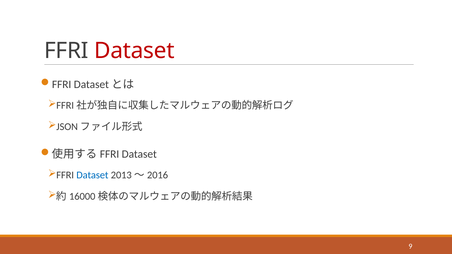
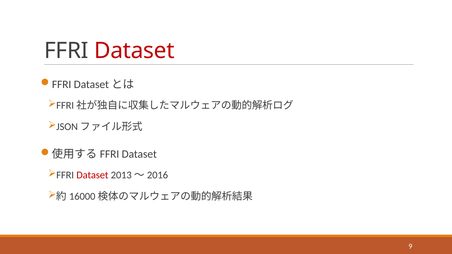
Dataset colour: blue -> red (92, 175)
